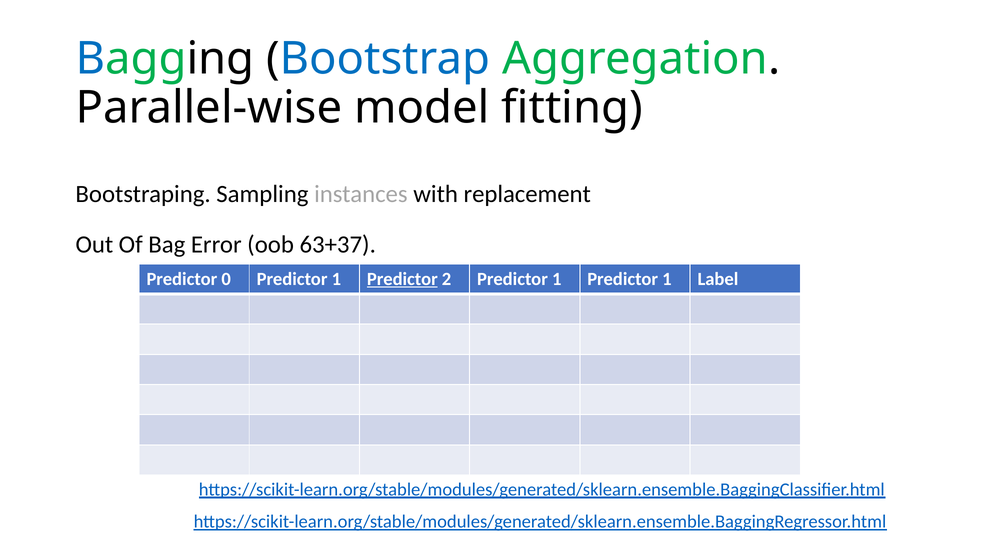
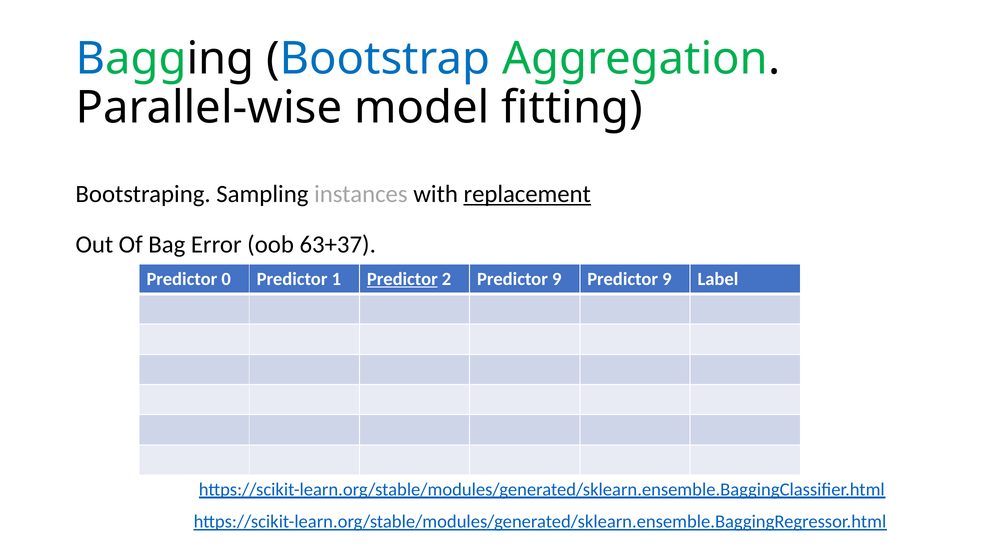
replacement underline: none -> present (527, 194)
2 Predictor 1: 1 -> 9 (557, 279)
1: 1 -> 9 (667, 279)
